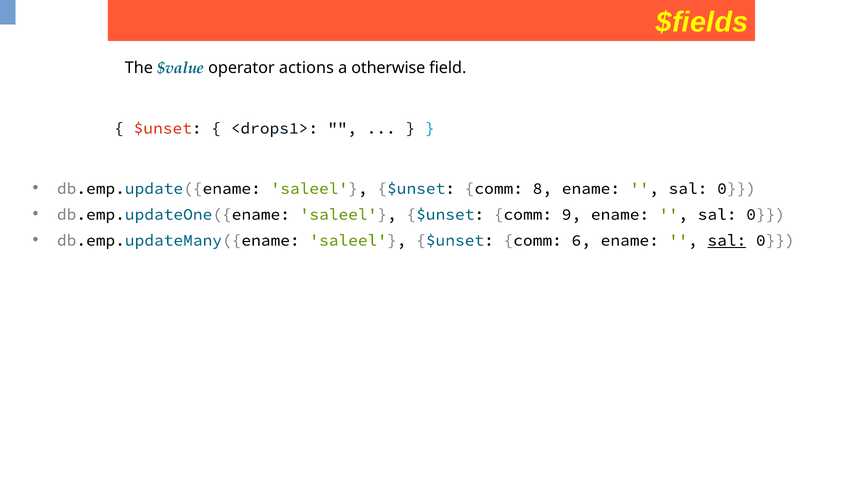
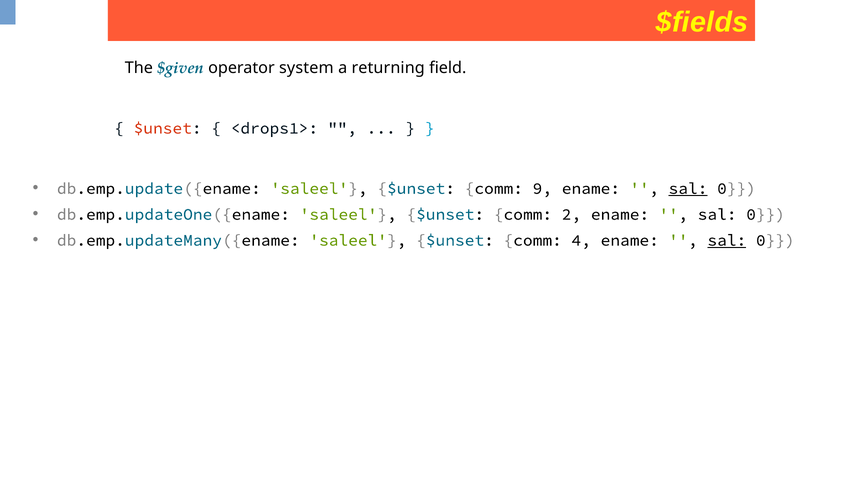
$value: $value -> $given (181, 68)
actions: actions -> system (306, 68)
otherwise: otherwise -> returning (388, 68)
8: 8 -> 9 (542, 188)
sal underline: none -> present (688, 188)
9: 9 -> 2 (571, 214)
6: 6 -> 4 (581, 240)
